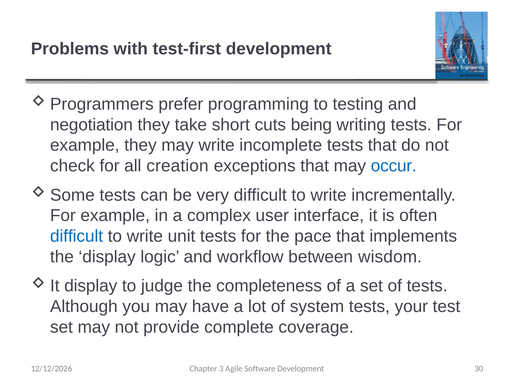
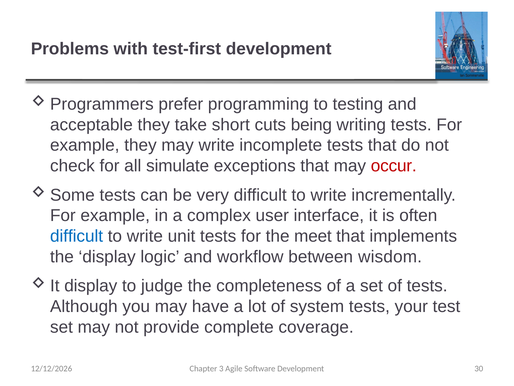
negotiation: negotiation -> acceptable (91, 125)
creation: creation -> simulate (178, 166)
occur colour: blue -> red (394, 166)
pace: pace -> meet (313, 236)
